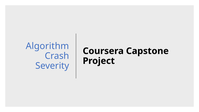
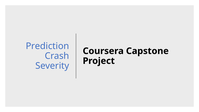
Algorithm: Algorithm -> Prediction (47, 46)
